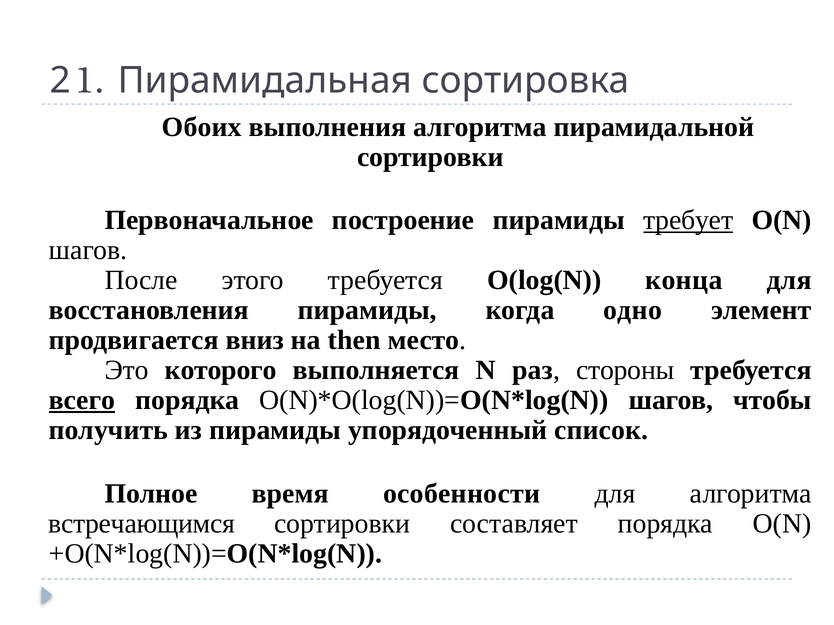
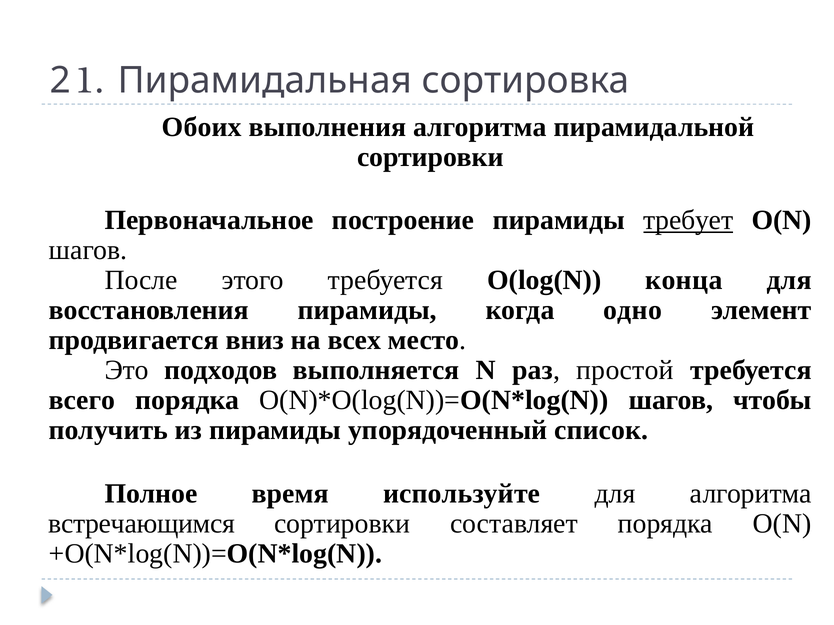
then: then -> всех (354, 340)
которого: которого -> подходов (221, 370)
стороны: стороны -> простой (625, 370)
всего underline: present -> none (82, 400)
особенности: особенности -> используйте (462, 494)
